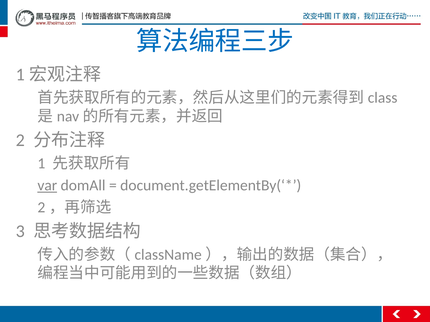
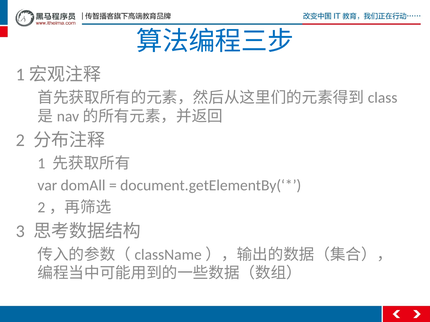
var underline: present -> none (47, 186)
